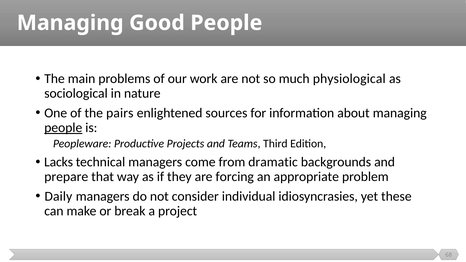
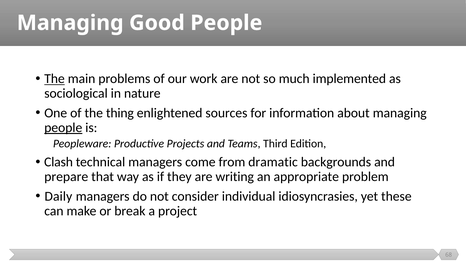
The underline: none -> present (54, 79)
physiological: physiological -> implemented (349, 79)
pairs: pairs -> thing (120, 113)
Lacks: Lacks -> Clash (59, 162)
forcing: forcing -> writing (235, 177)
